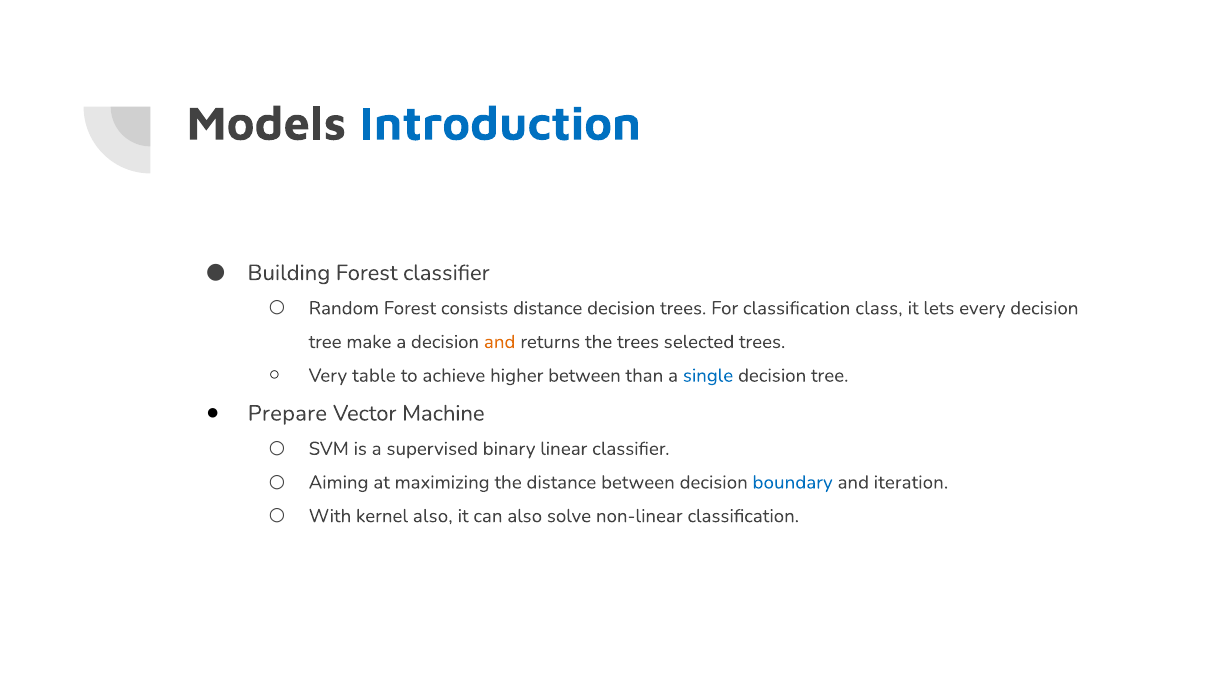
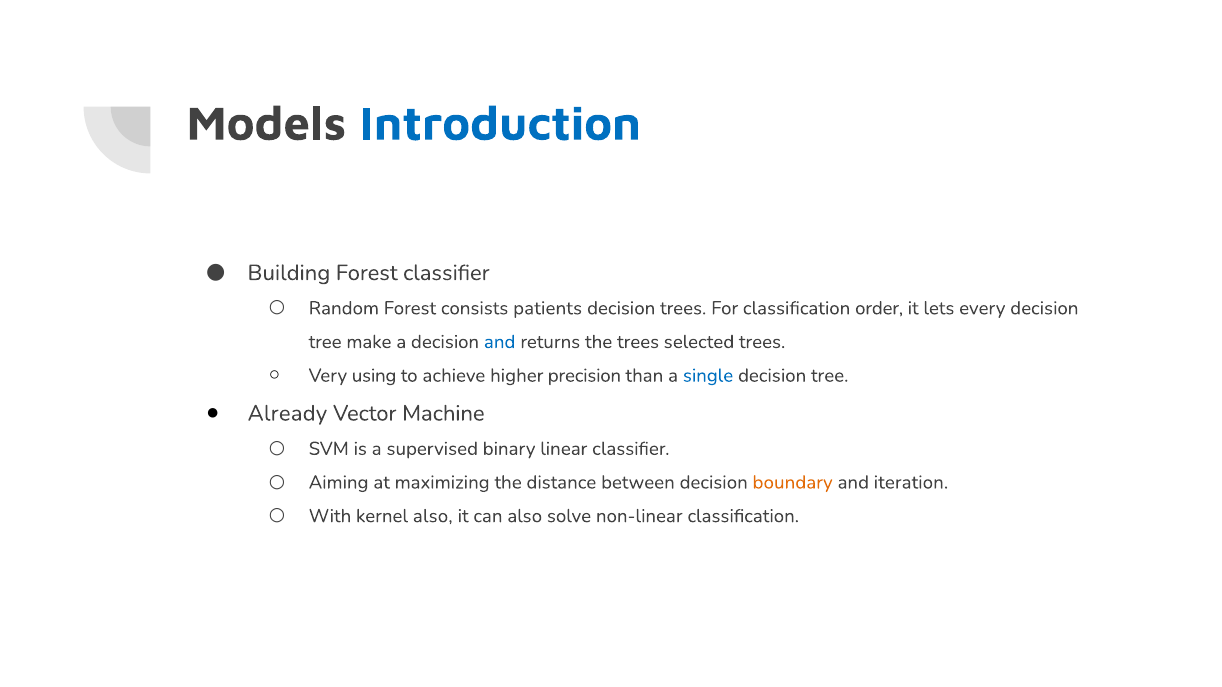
consists distance: distance -> patients (548, 308)
class: class -> order (879, 308)
and colour: orange -> blue (500, 342)
table: table -> using (374, 376)
higher between: between -> precision (584, 376)
Prepare: Prepare -> Already (287, 414)
boundary colour: blue -> orange (793, 483)
